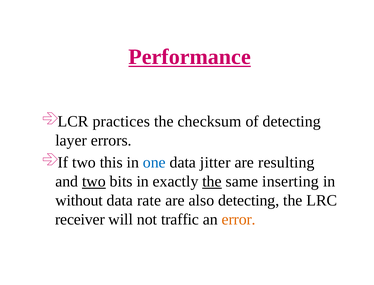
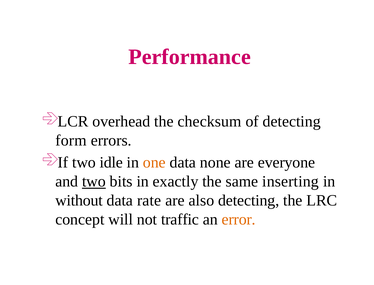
Performance underline: present -> none (190, 57)
practices: practices -> overhead (121, 122)
layer: layer -> form (71, 141)
this: this -> idle (111, 163)
one colour: blue -> orange (154, 163)
jitter: jitter -> none (215, 163)
resulting: resulting -> everyone (286, 163)
the underline: present -> none (212, 182)
receiver: receiver -> concept (80, 220)
